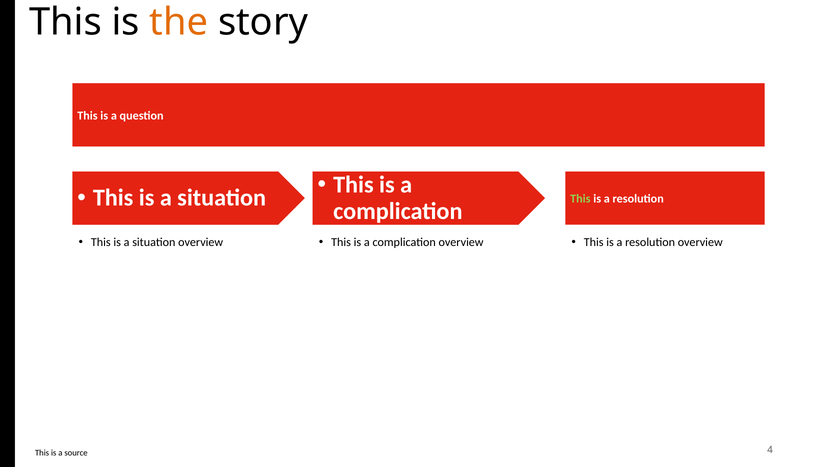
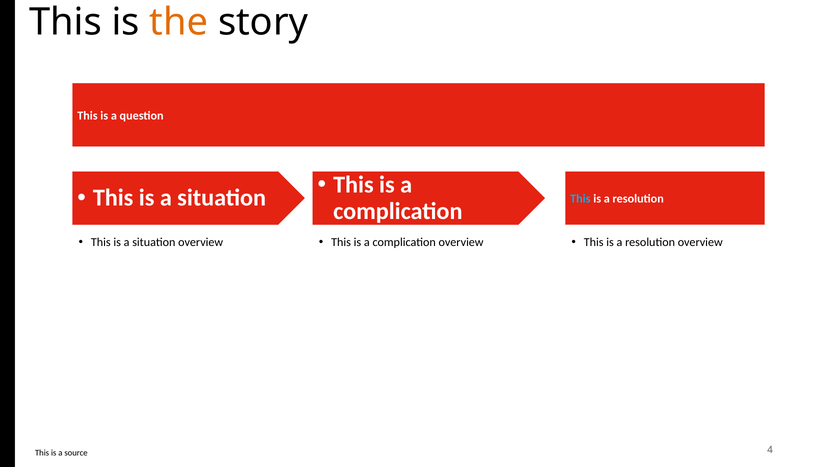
This colour: light green -> light blue (580, 199)
